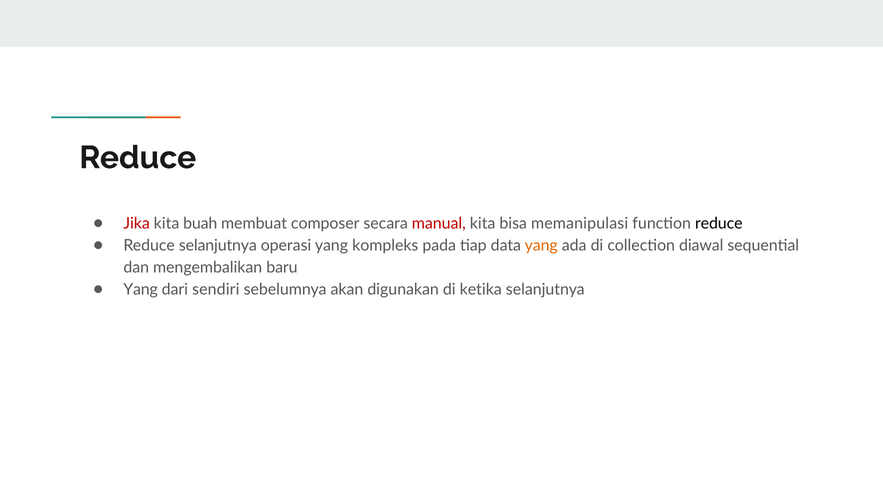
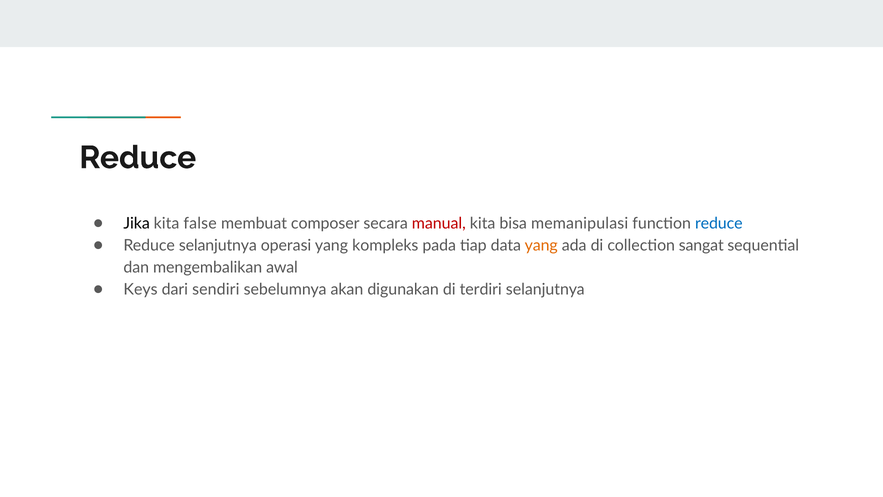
Jika colour: red -> black (137, 223)
buah: buah -> false (200, 223)
reduce colour: black -> blue (719, 223)
diawal: diawal -> sangat (701, 245)
baru: baru -> awal (282, 267)
Yang: Yang -> Keys (141, 289)
ketika: ketika -> terdiri (481, 289)
